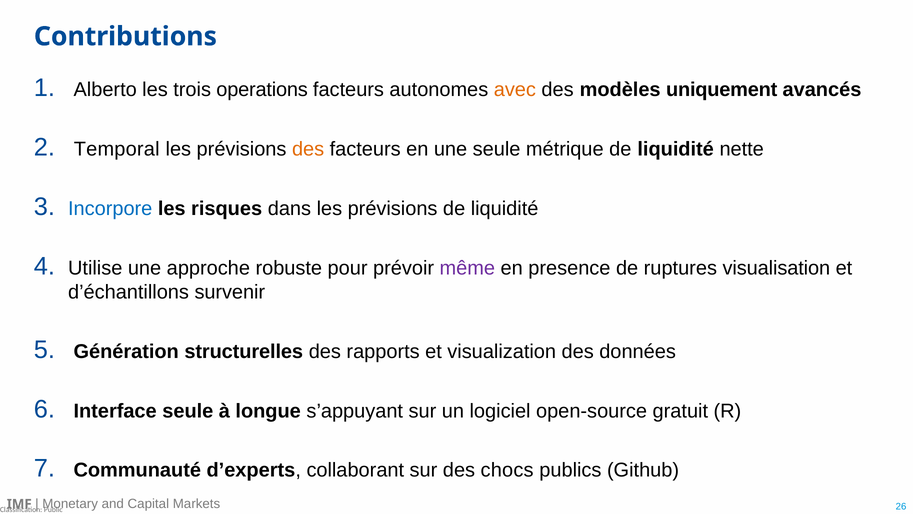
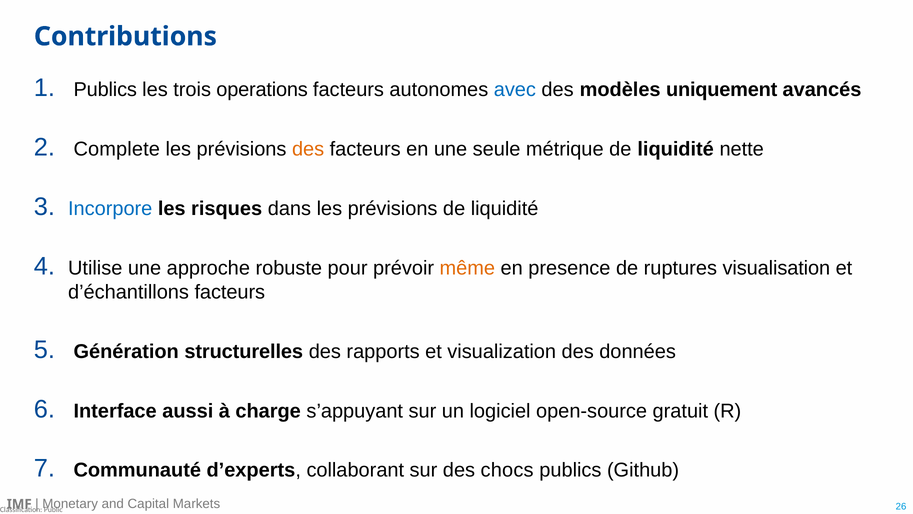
Alberto: Alberto -> Publics (105, 90)
avec colour: orange -> blue (515, 90)
Temporal: Temporal -> Complete (117, 149)
même colour: purple -> orange (467, 268)
d’échantillons survenir: survenir -> facteurs (230, 292)
Interface seule: seule -> aussi (188, 411)
longue: longue -> charge (268, 411)
